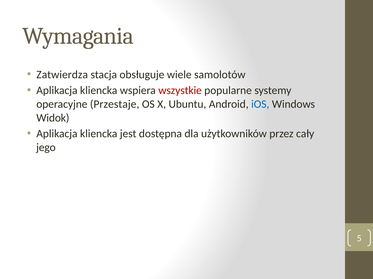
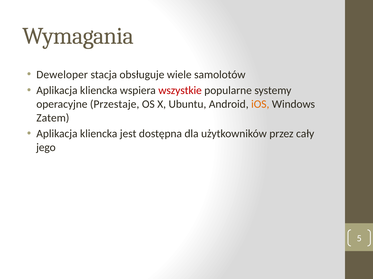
Zatwierdza: Zatwierdza -> Deweloper (62, 75)
iOS colour: blue -> orange (260, 104)
Widok: Widok -> Zatem (53, 118)
